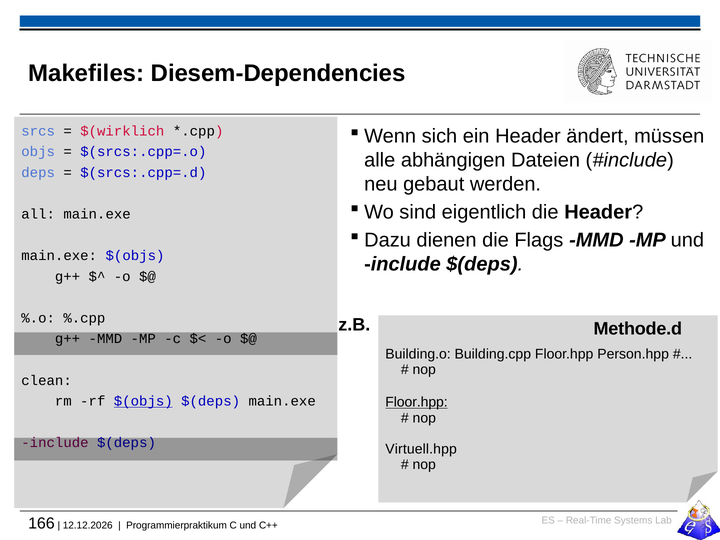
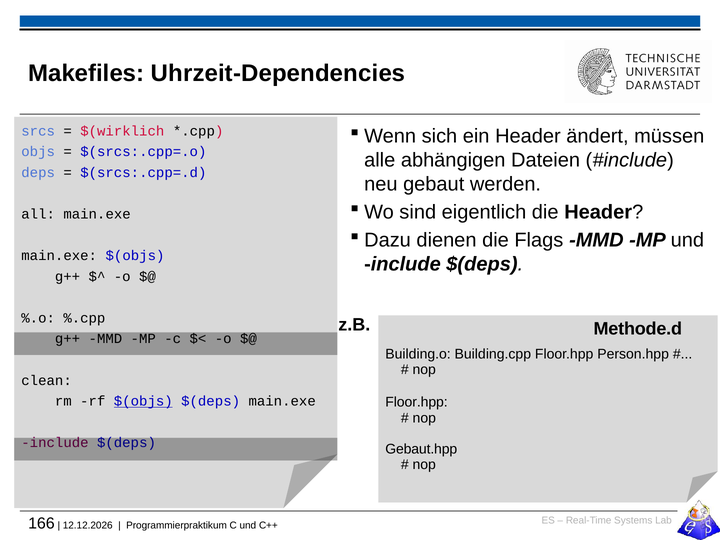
Diesem-Dependencies: Diesem-Dependencies -> Uhrzeit-Dependencies (278, 73)
Floor.hpp underline: present -> none (417, 402)
Virtuell.hpp: Virtuell.hpp -> Gebaut.hpp (421, 449)
